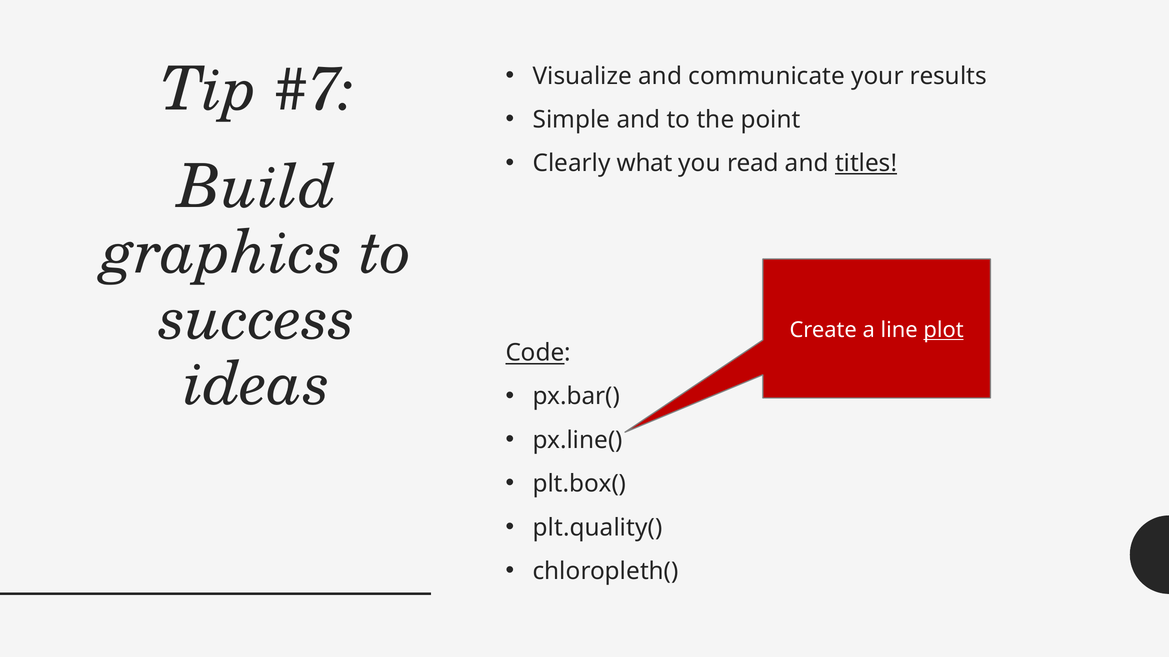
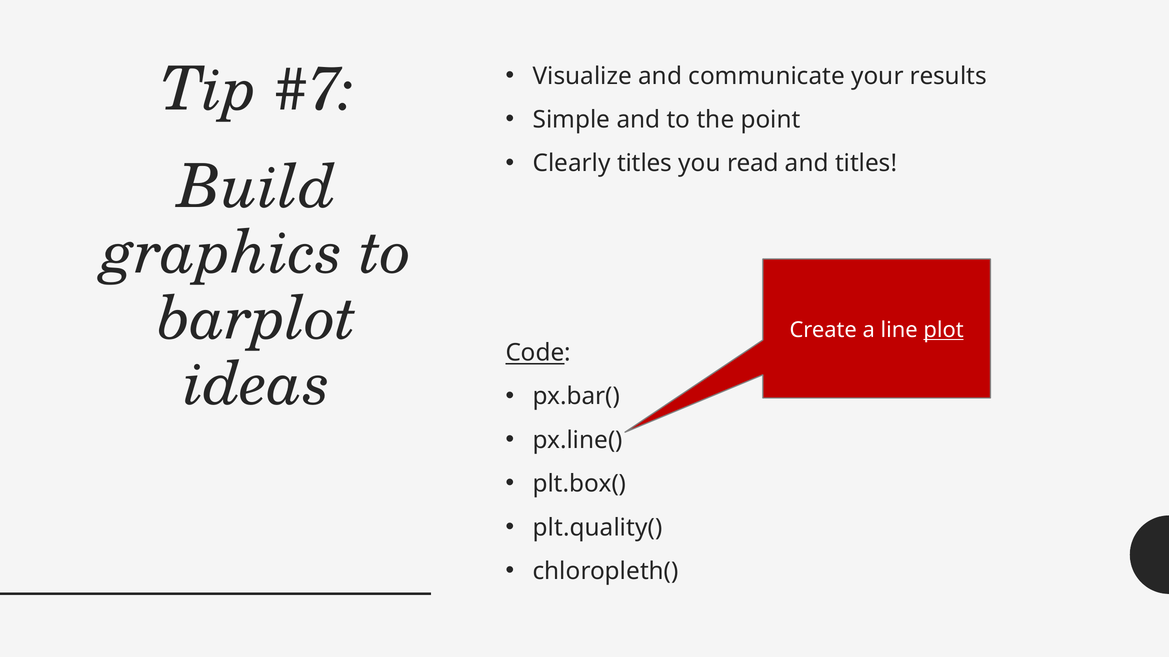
Clearly what: what -> titles (645, 164)
titles underline: present -> none (866, 164)
success: success -> barplot (257, 319)
